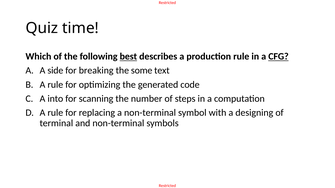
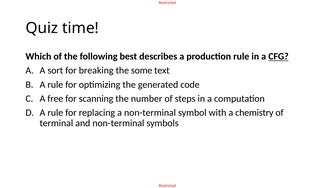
best underline: present -> none (128, 57)
side: side -> sort (55, 71)
into: into -> free (55, 99)
designing: designing -> chemistry (254, 113)
